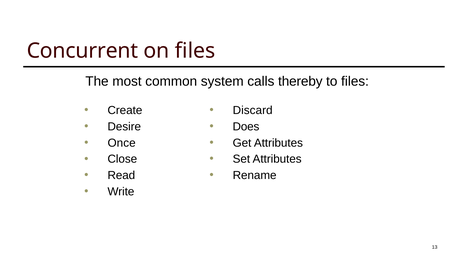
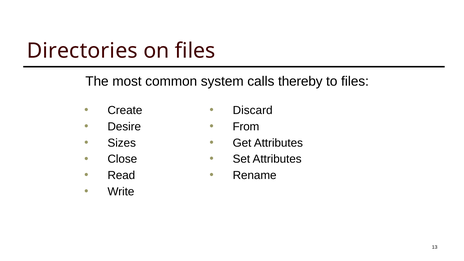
Concurrent: Concurrent -> Directories (82, 51)
Does: Does -> From (246, 127)
Once: Once -> Sizes (122, 143)
